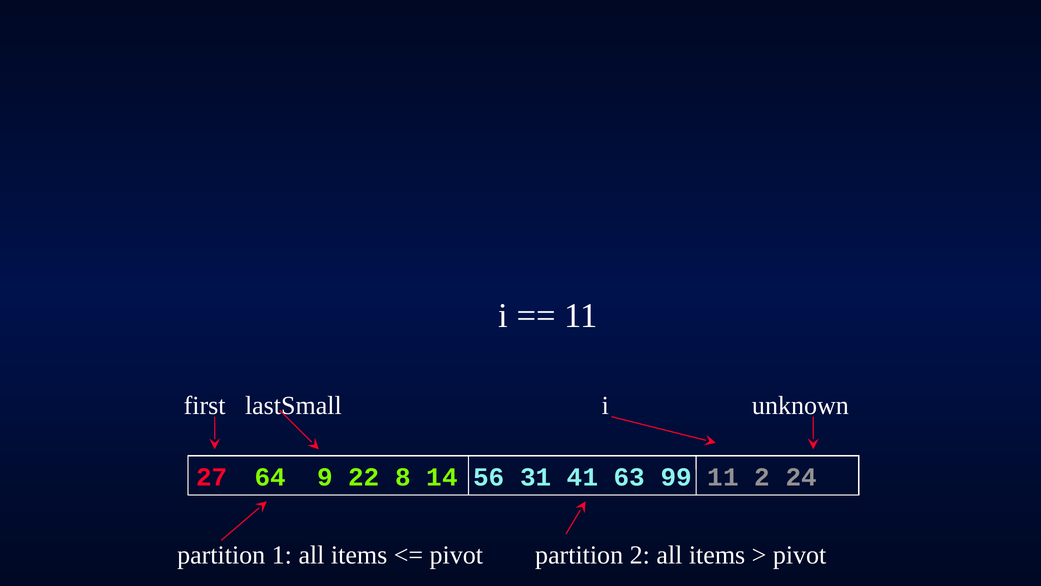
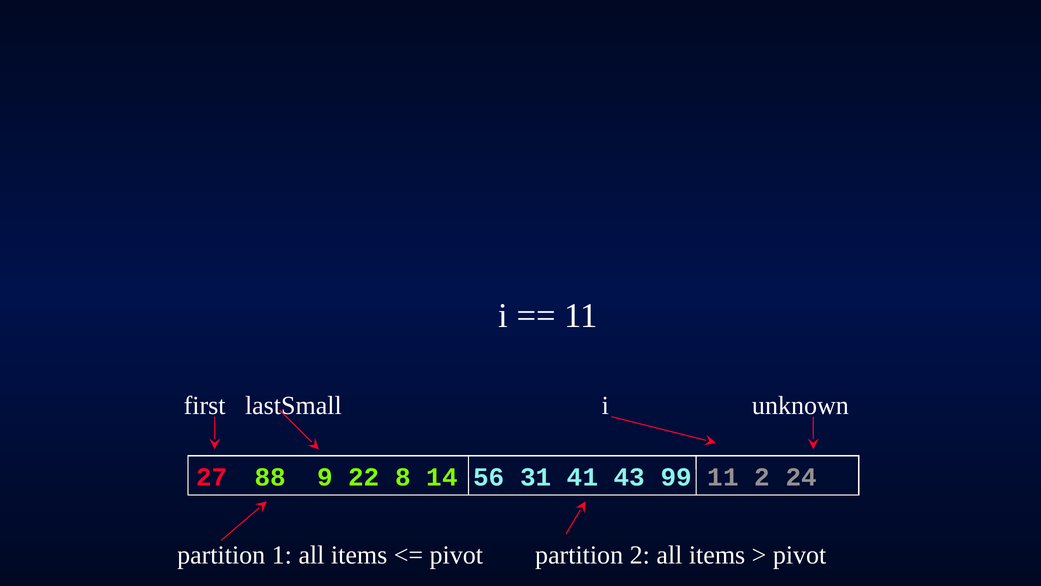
64: 64 -> 88 (270, 477)
63: 63 -> 43 (629, 477)
